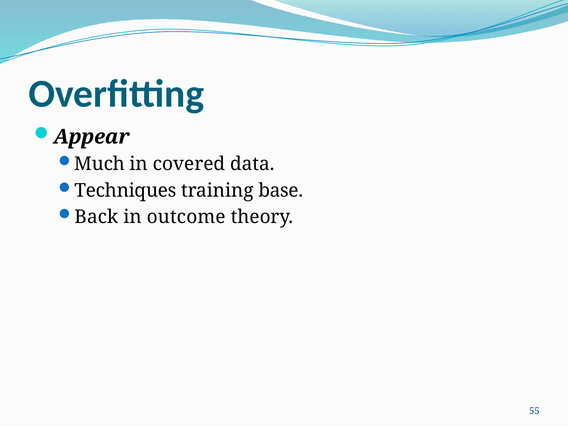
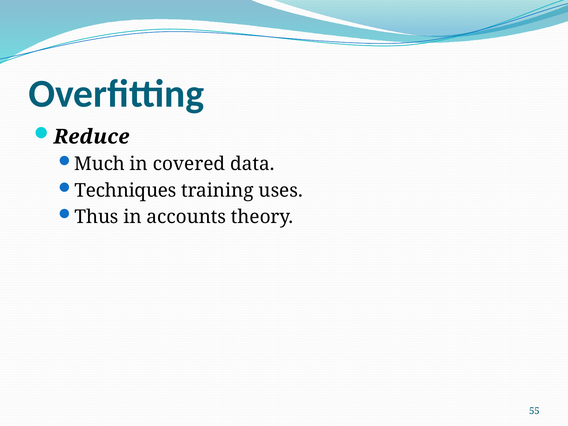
Appear: Appear -> Reduce (91, 137)
base: base -> uses (281, 191)
Back: Back -> Thus (96, 217)
outcome: outcome -> accounts (186, 217)
